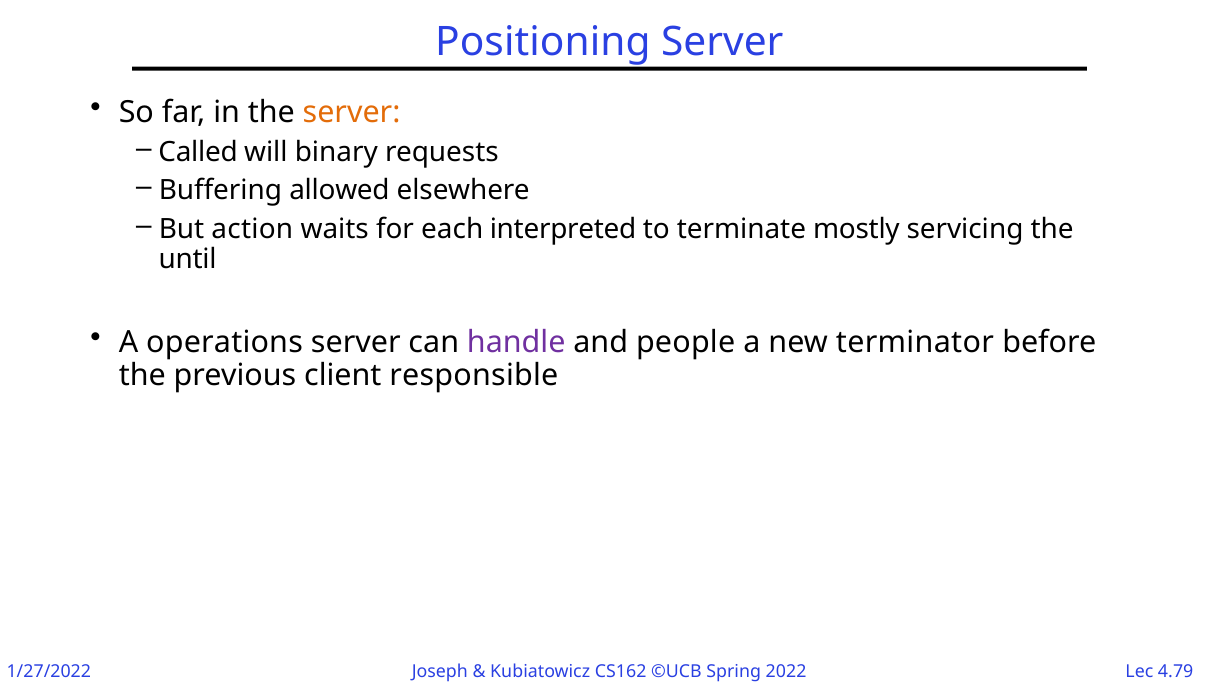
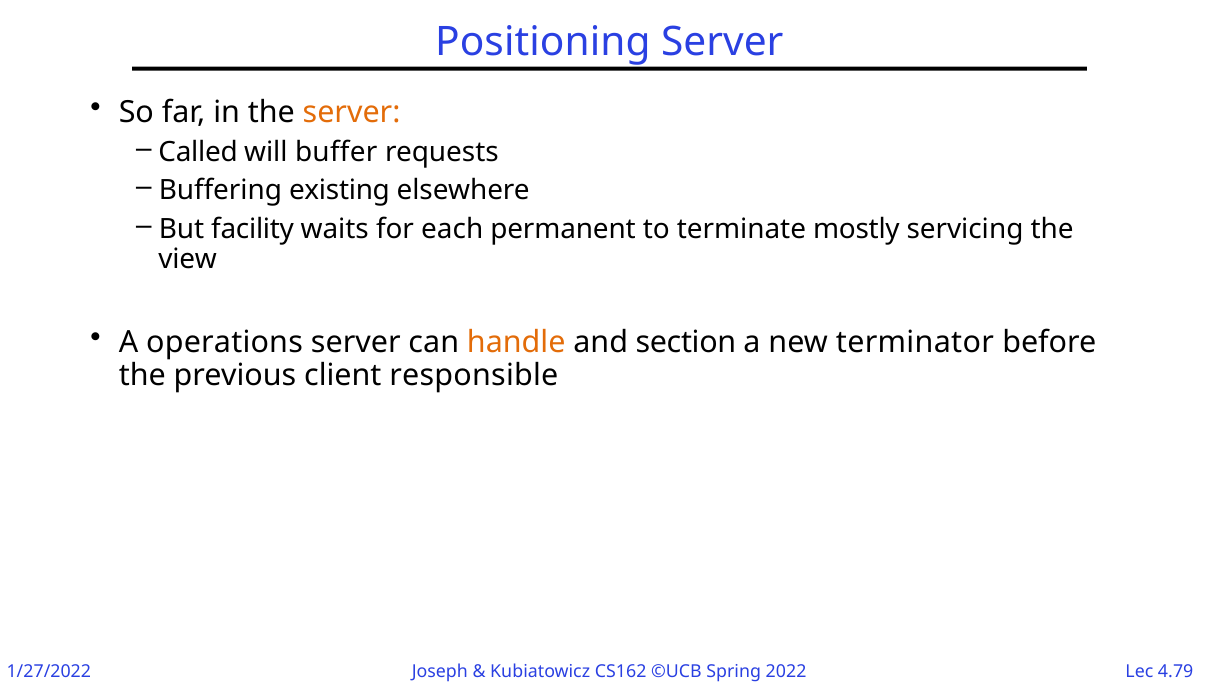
binary: binary -> buffer (336, 152)
allowed: allowed -> existing (339, 191)
action: action -> facility (253, 229)
interpreted: interpreted -> permanent (563, 229)
until: until -> view (188, 259)
handle colour: purple -> orange (516, 342)
people: people -> section (686, 342)
